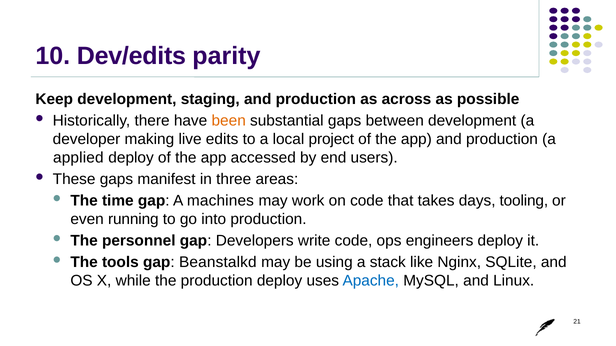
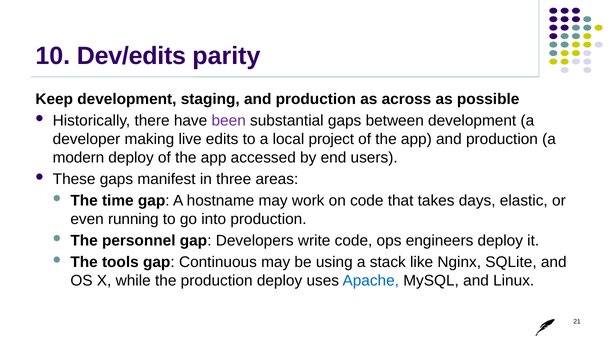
been colour: orange -> purple (229, 121)
applied: applied -> modern (78, 158)
machines: machines -> hostname (221, 201)
tooling: tooling -> elastic (524, 201)
Beanstalkd: Beanstalkd -> Continuous (218, 263)
